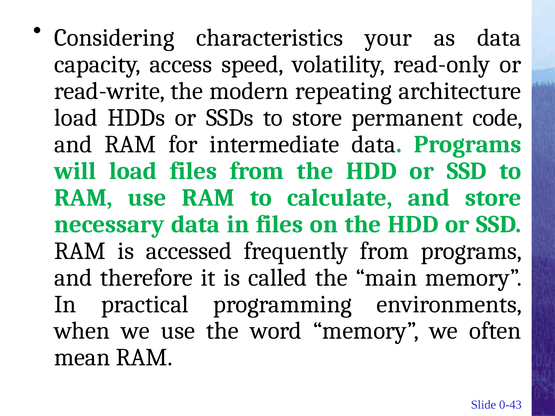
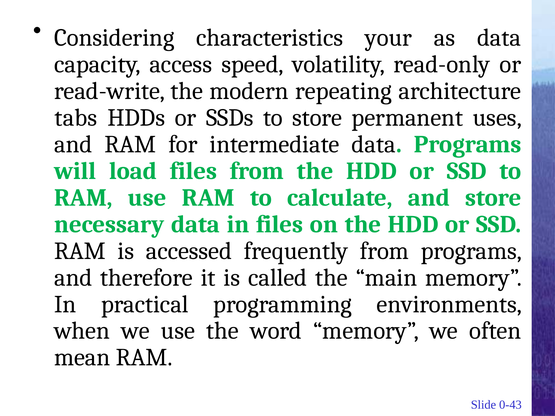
load: load -> tabs (76, 118)
code: code -> uses (497, 118)
